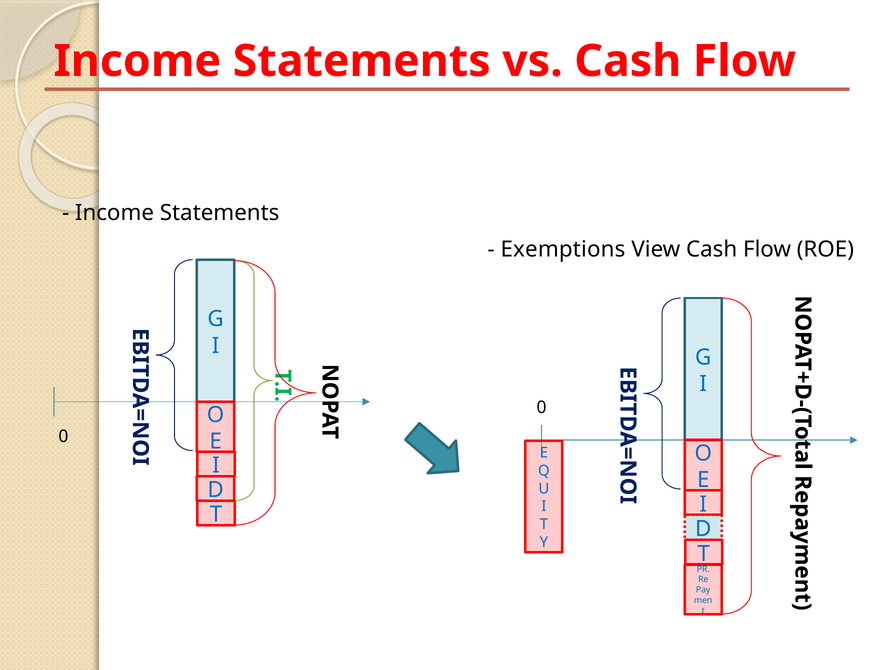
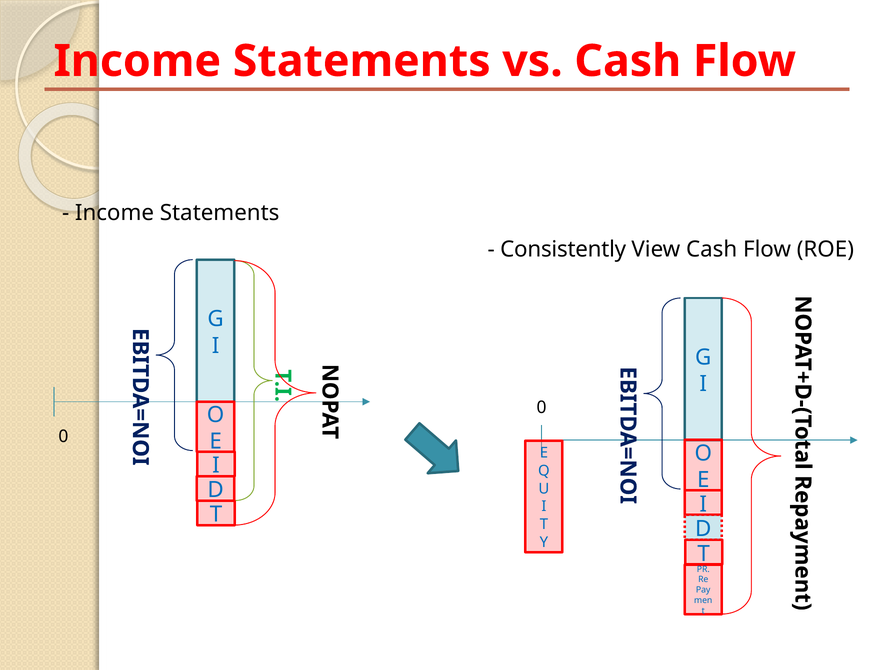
Exemptions: Exemptions -> Consistently (563, 249)
